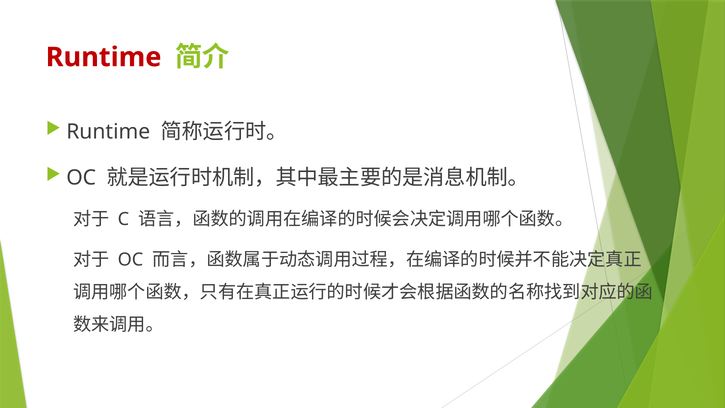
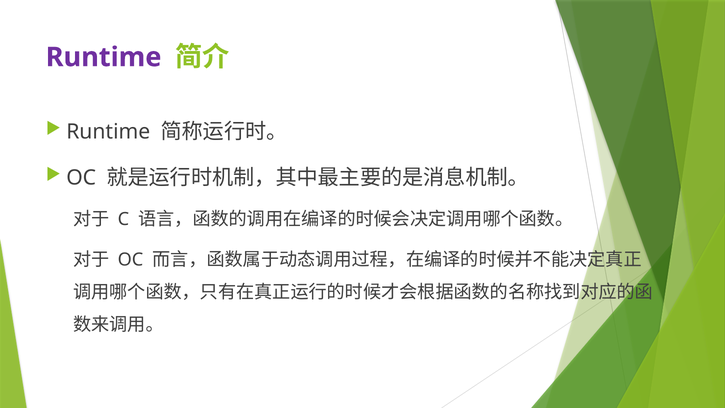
Runtime colour: red -> purple (104, 57)
